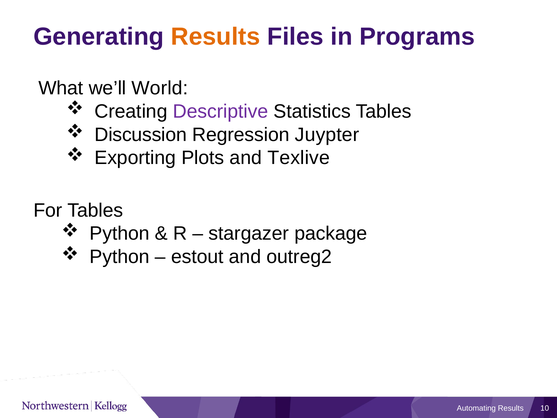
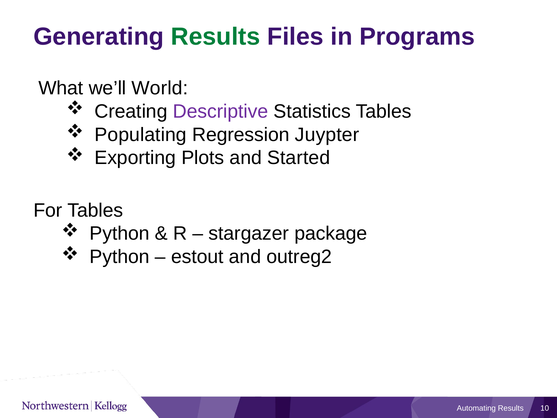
Results colour: orange -> green (216, 37)
Discussion: Discussion -> Populating (141, 135)
Texlive: Texlive -> Started (299, 158)
